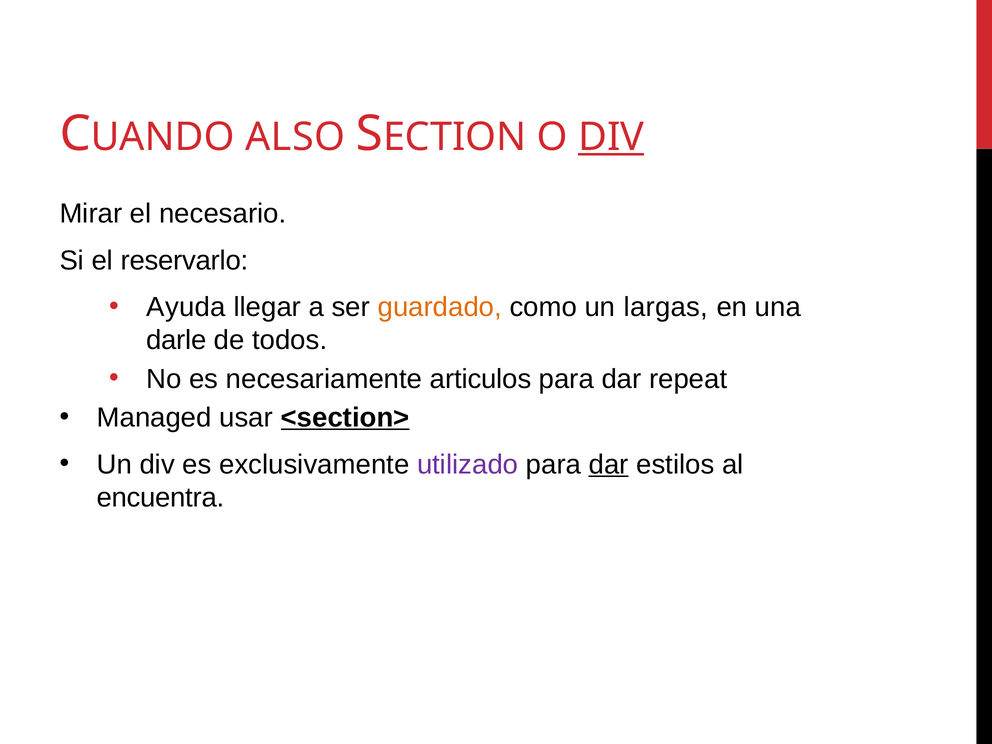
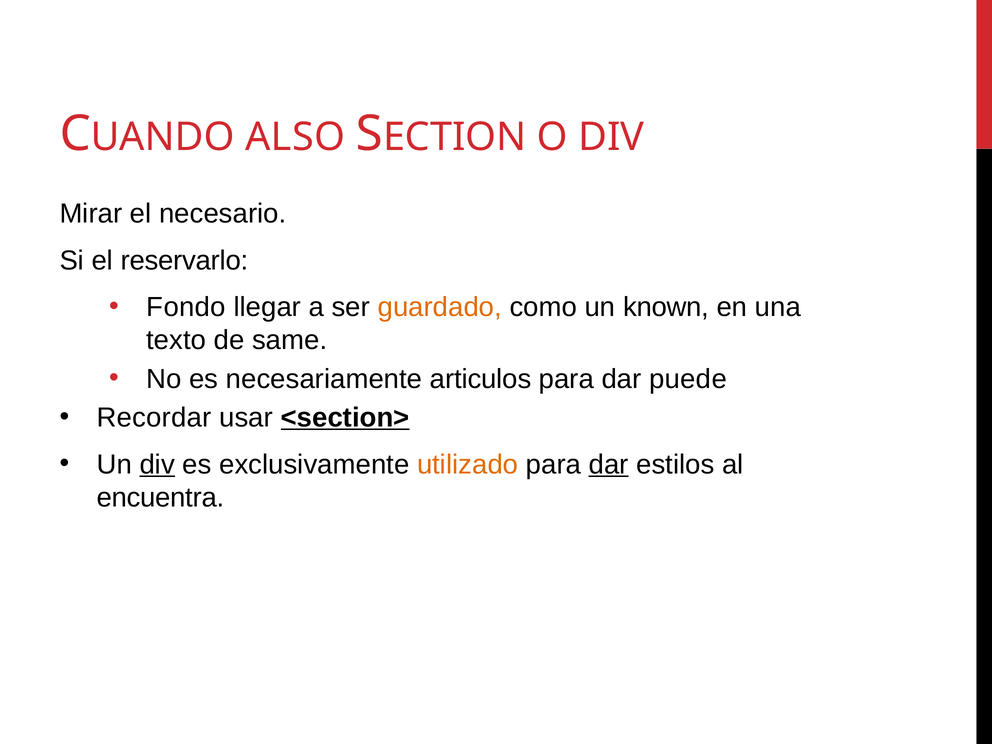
DIV underline: present -> none (611, 137)
Ayuda: Ayuda -> Fondo (186, 307)
largas: largas -> known (666, 307)
darle: darle -> texto (176, 340)
todos: todos -> same (290, 340)
repeat: repeat -> puede (688, 379)
Managed: Managed -> Recordar (154, 418)
div underline: none -> present (157, 464)
utilizado colour: purple -> orange (468, 464)
